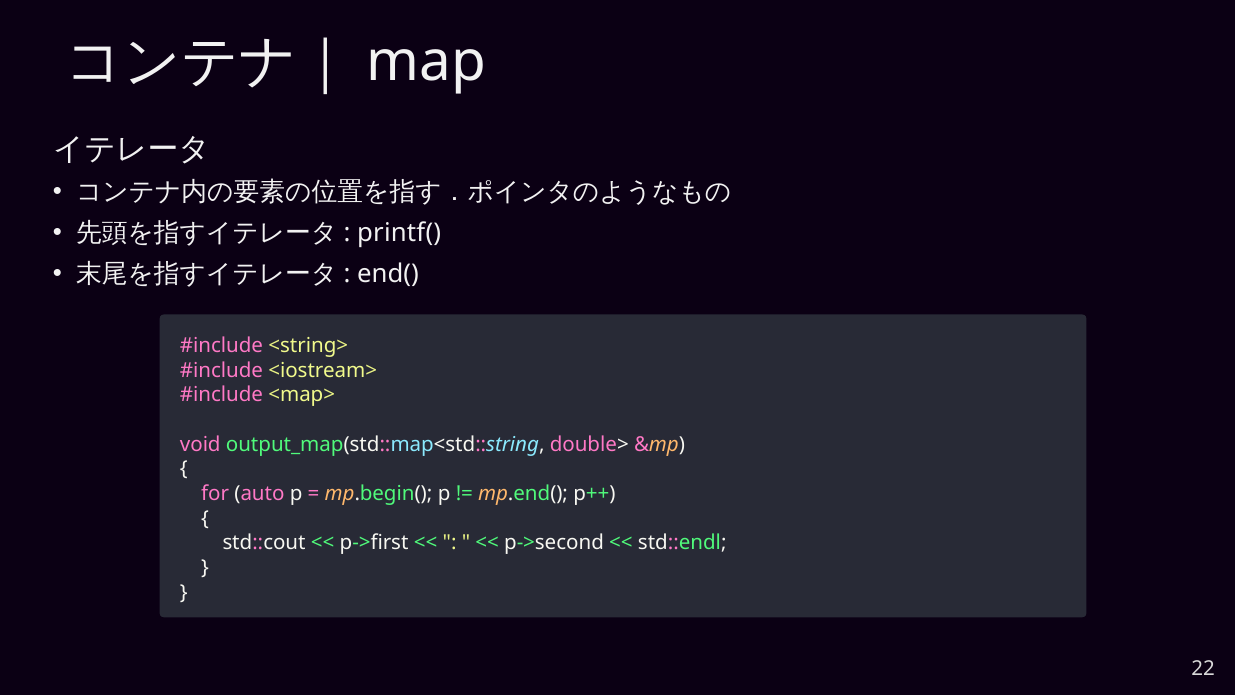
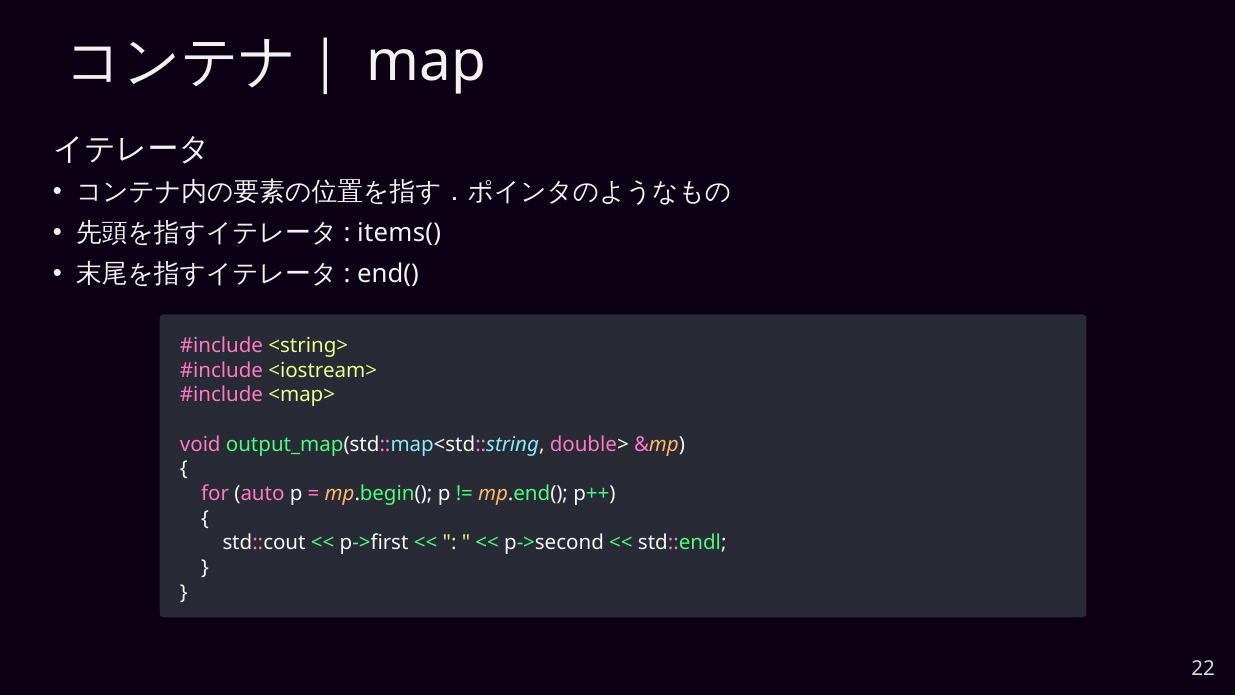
printf(: printf( -> items( (399, 233)
